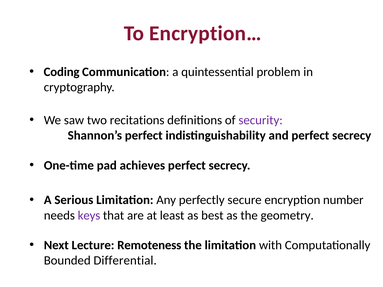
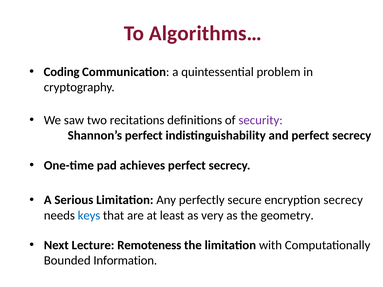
Encryption…: Encryption… -> Algorithms… (205, 33)
encryption number: number -> secrecy (343, 200)
keys colour: purple -> blue (89, 215)
best: best -> very (212, 215)
Differential: Differential -> Information (125, 261)
